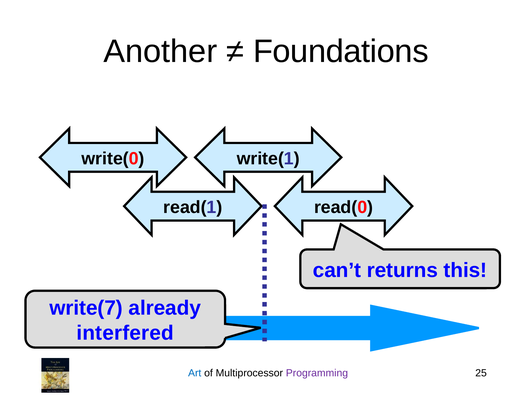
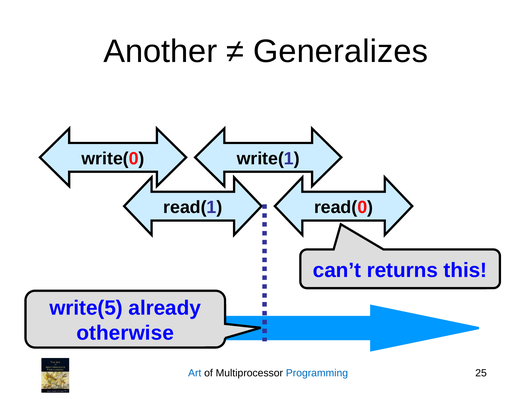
Foundations: Foundations -> Generalizes (341, 51)
write(7: write(7 -> write(5 (86, 308)
interfered: interfered -> otherwise (125, 333)
Programming colour: purple -> blue (317, 373)
